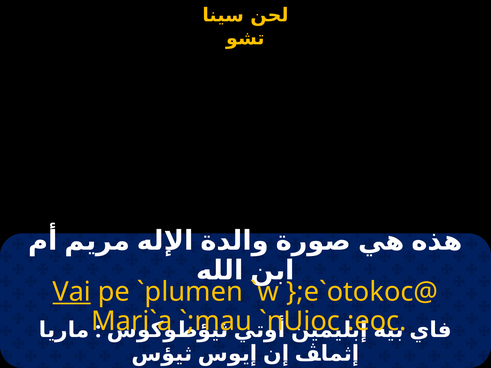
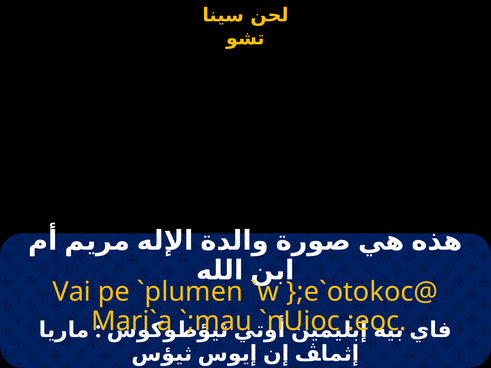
Vai underline: present -> none (72, 292)
